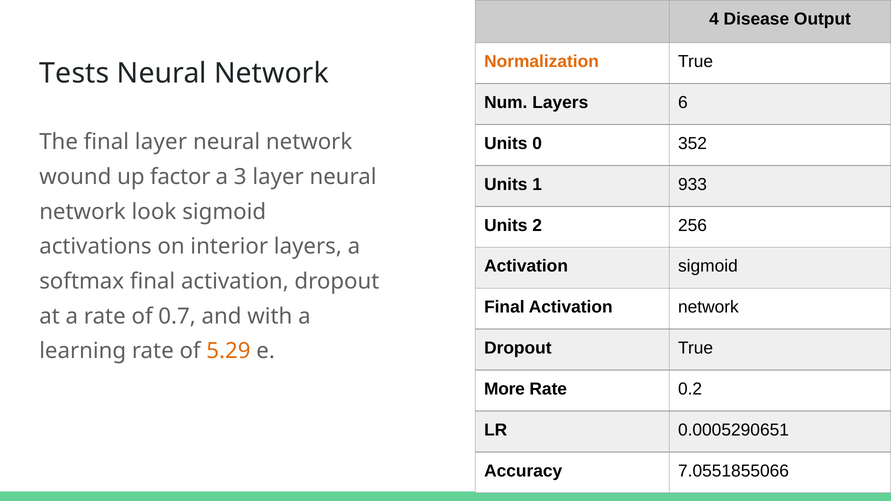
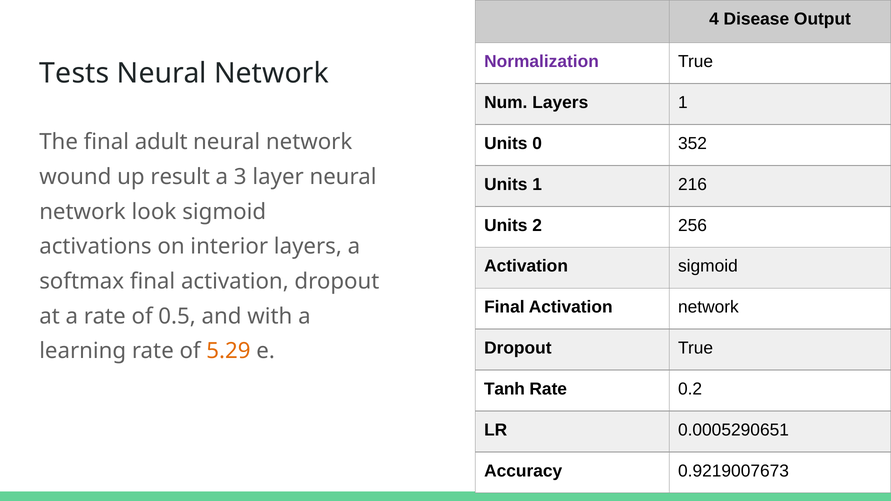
Normalization colour: orange -> purple (541, 62)
Layers 6: 6 -> 1 (683, 103)
final layer: layer -> adult (161, 142)
factor: factor -> result (180, 177)
933: 933 -> 216 (693, 184)
0.7: 0.7 -> 0.5 (177, 316)
More: More -> Tanh (504, 389)
7.0551855066: 7.0551855066 -> 0.9219007673 (734, 471)
